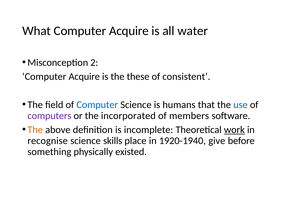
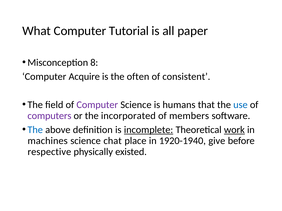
What Computer Acquire: Acquire -> Tutorial (129, 31)
water: water -> paper (193, 31)
2: 2 -> 8 (94, 63)
these: these -> often (138, 77)
Computer colour: blue -> purple (97, 105)
The colour: orange -> blue (35, 130)
incomplete underline: none -> present (149, 130)
recognise: recognise -> machines (48, 141)
skills: skills -> chat (113, 141)
something: something -> respective (49, 152)
